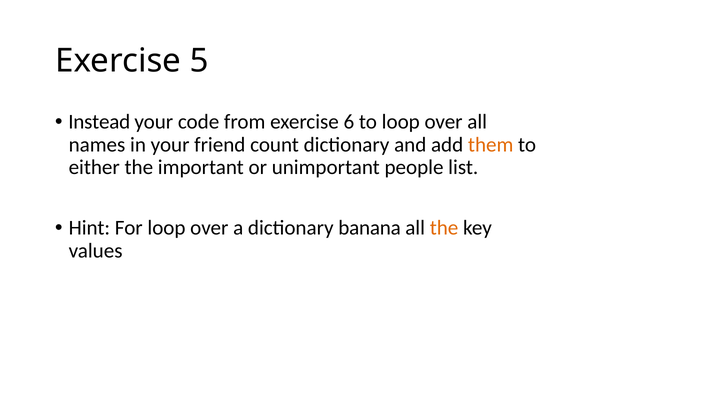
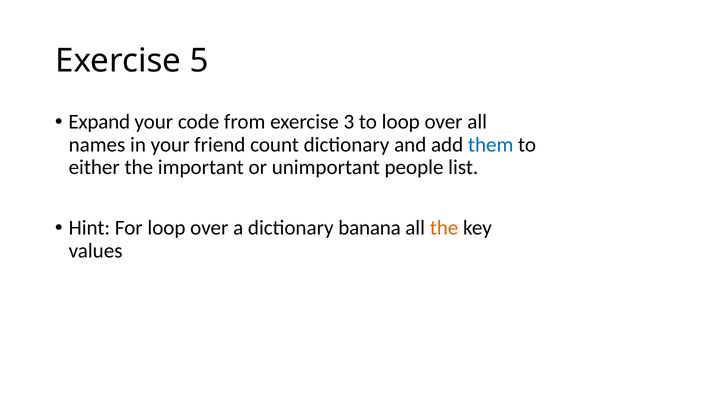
Instead: Instead -> Expand (99, 122)
6: 6 -> 3 (349, 122)
them colour: orange -> blue (491, 145)
